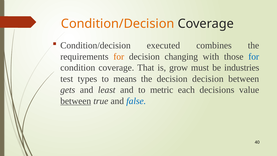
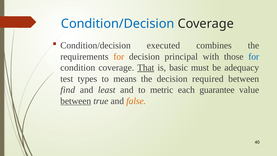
Condition/Decision colour: orange -> blue (118, 24)
changing: changing -> principal (181, 57)
That underline: none -> present (146, 68)
grow: grow -> basic (179, 68)
industries: industries -> adequacy (242, 68)
decision decision: decision -> required (208, 79)
gets: gets -> find (68, 90)
decisions: decisions -> guarantee (217, 90)
false colour: blue -> orange (136, 101)
